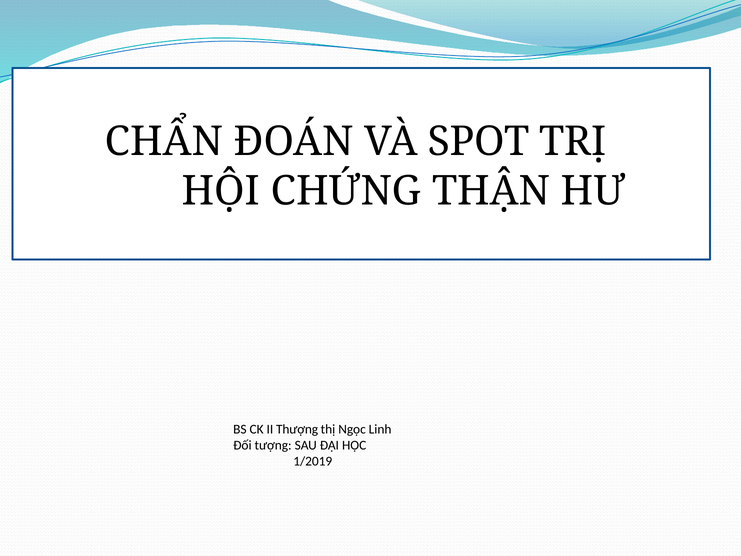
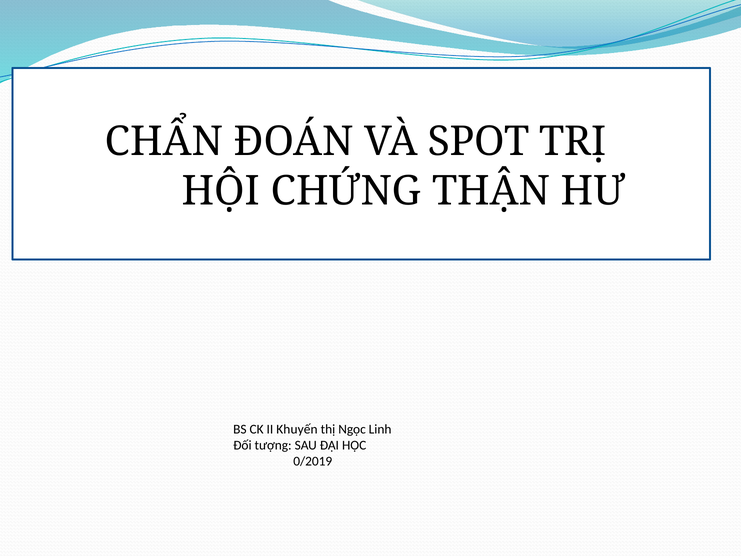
Thượng: Thượng -> Khuyến (297, 429)
1/2019: 1/2019 -> 0/2019 (313, 461)
